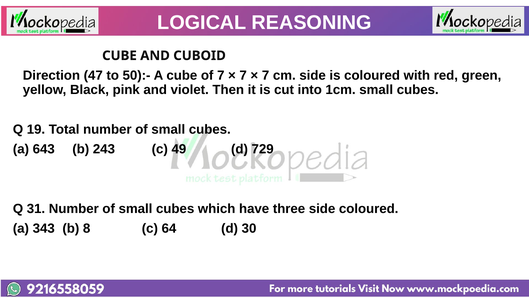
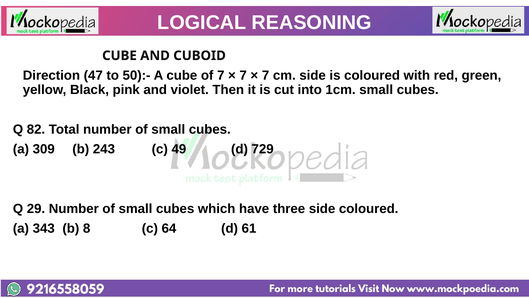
19: 19 -> 82 (36, 129)
643: 643 -> 309 (44, 149)
31: 31 -> 29 (36, 208)
30: 30 -> 61 (249, 228)
